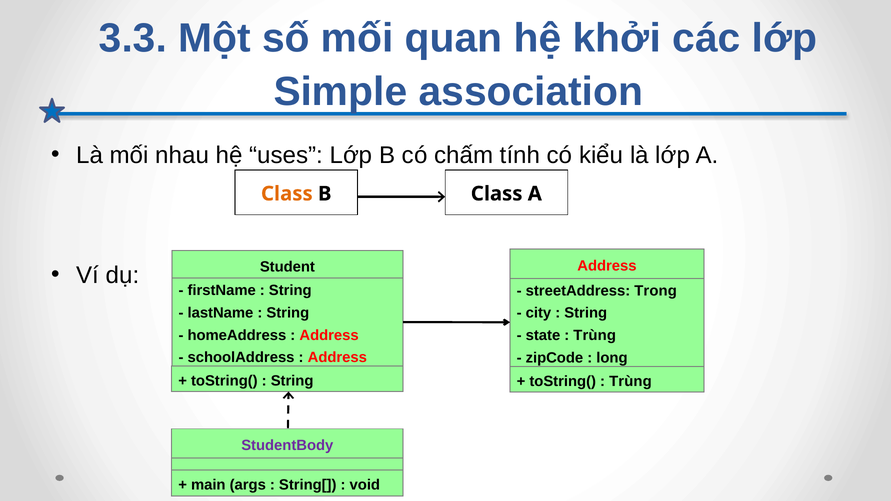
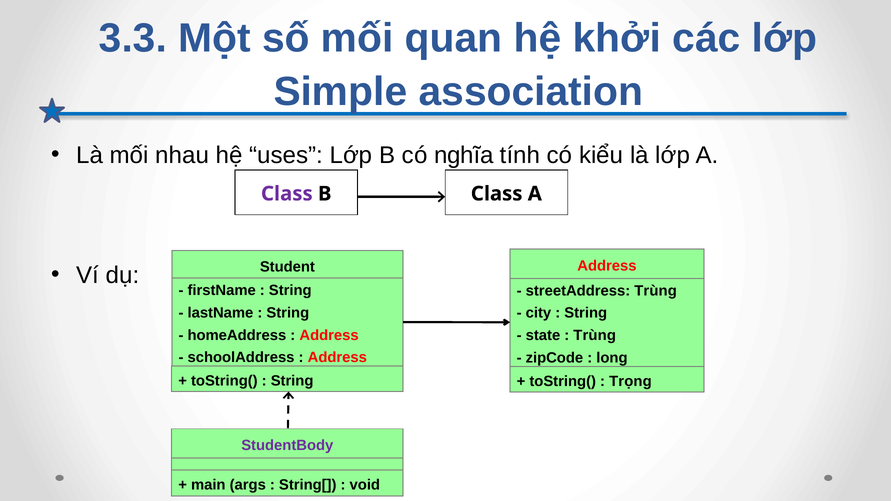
chấm: chấm -> nghĩa (464, 155)
Class colour: orange -> purple (287, 194)
streetAddress Trong: Trong -> Trùng (656, 291)
Trùng: Trùng -> Trọng (630, 381)
